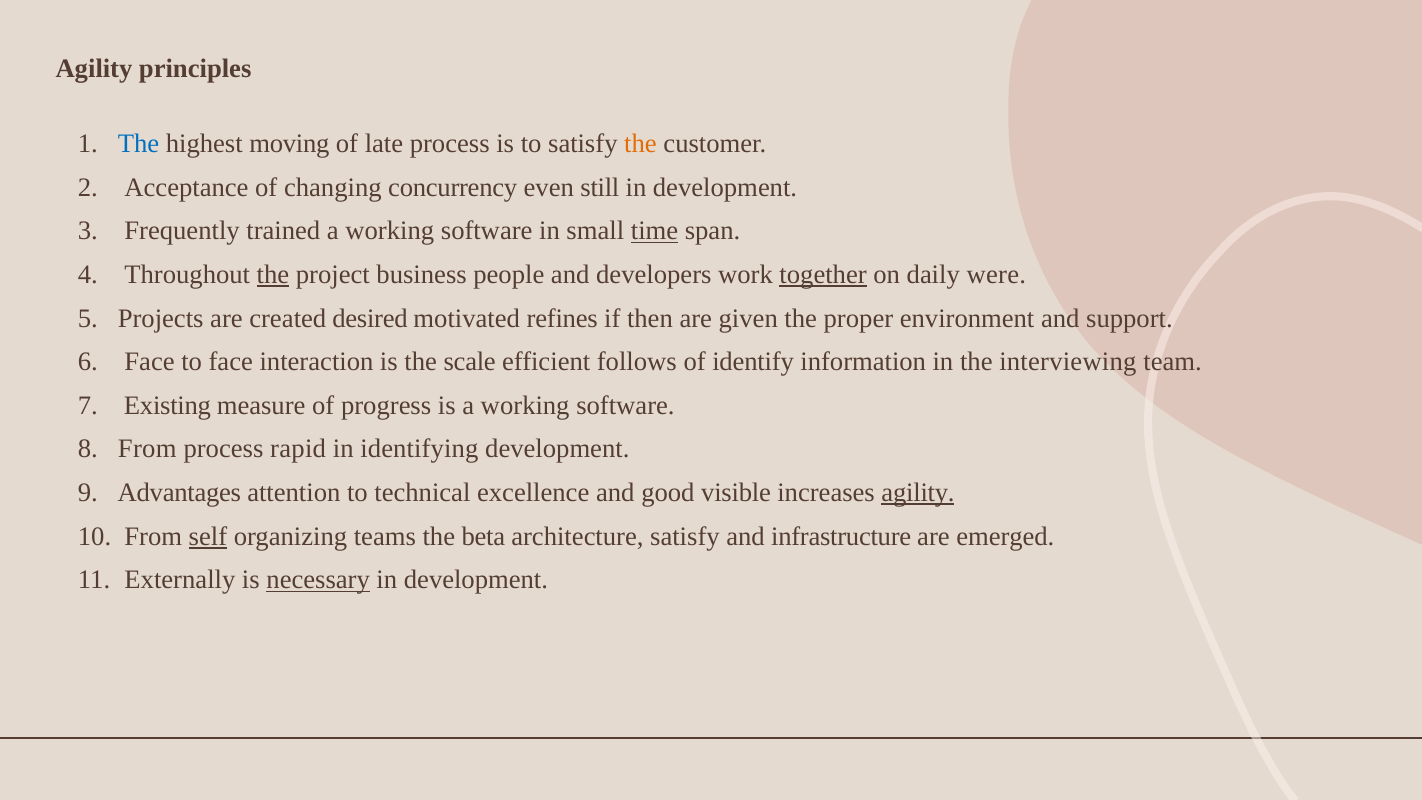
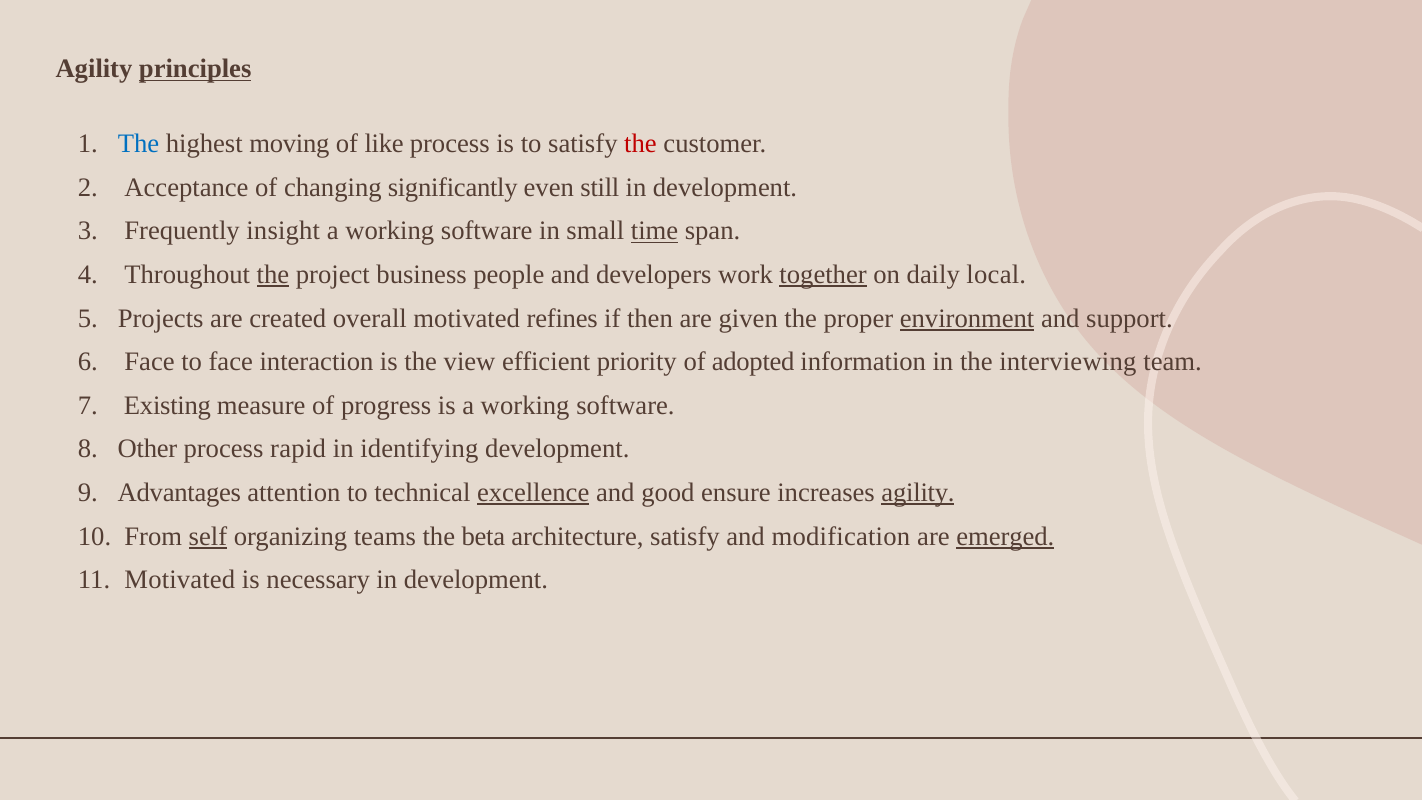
principles underline: none -> present (195, 69)
late: late -> like (384, 144)
the colour: orange -> red (640, 144)
concurrency: concurrency -> significantly (453, 187)
trained: trained -> insight (283, 231)
were: were -> local (996, 275)
desired: desired -> overall (370, 318)
environment underline: none -> present (967, 318)
scale: scale -> view (470, 362)
follows: follows -> priority (637, 362)
identify: identify -> adopted (753, 362)
From: From -> Other (148, 449)
excellence underline: none -> present (533, 493)
visible: visible -> ensure (736, 493)
infrastructure: infrastructure -> modification (841, 536)
emerged underline: none -> present (1005, 536)
Externally: Externally -> Motivated (180, 580)
necessary underline: present -> none (318, 580)
